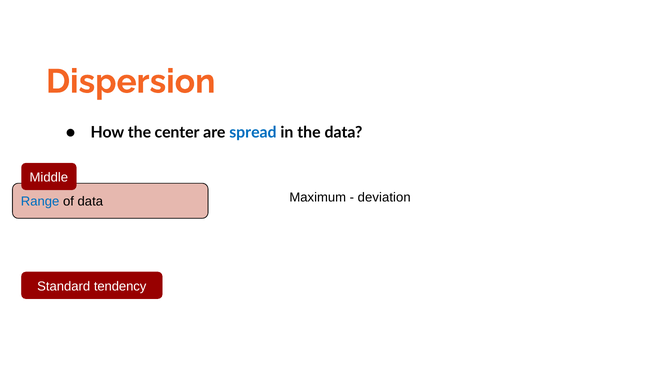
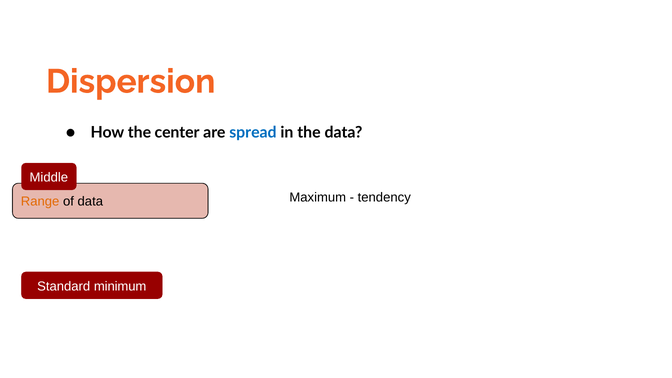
deviation: deviation -> tendency (384, 197)
Range colour: blue -> orange (40, 202)
tendency: tendency -> minimum (120, 286)
